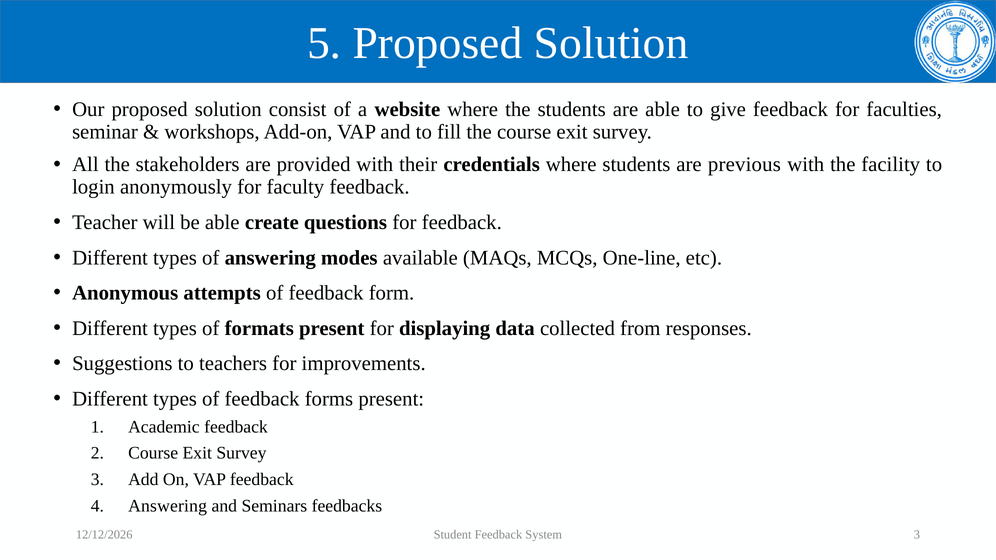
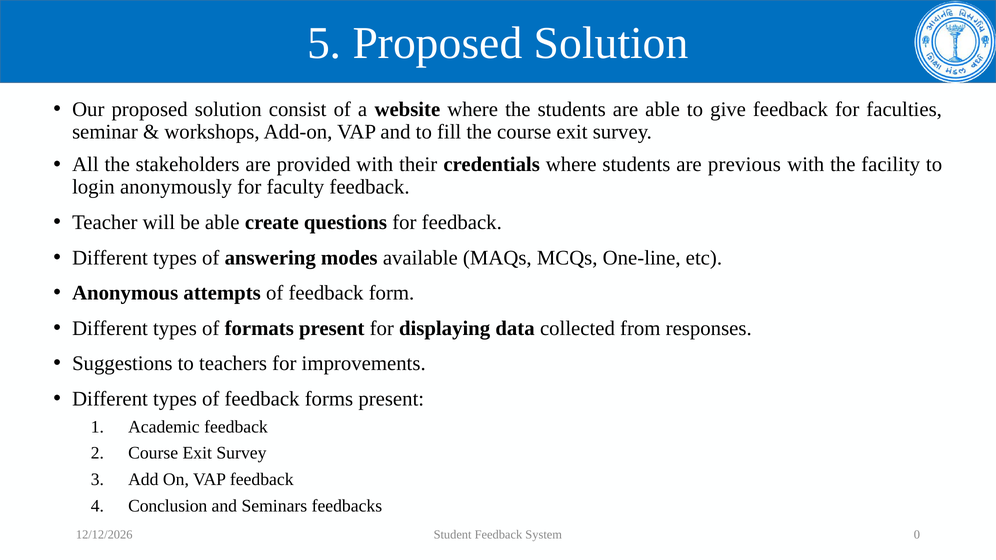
Answering: Answering -> Conclusion (168, 506)
System 3: 3 -> 0 (917, 535)
